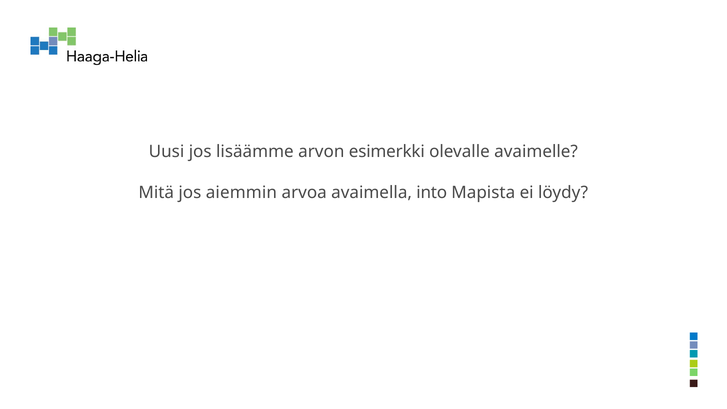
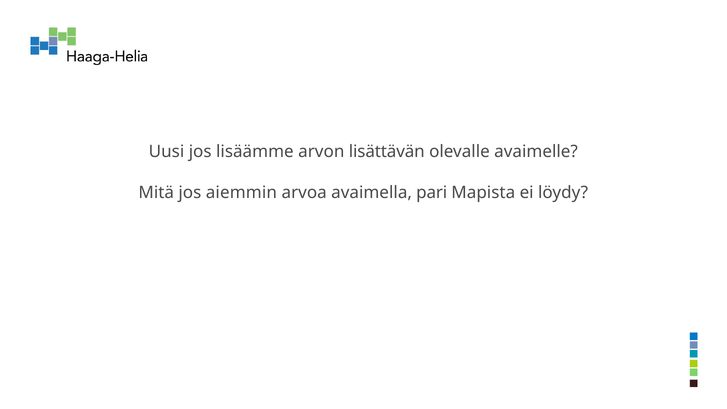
esimerkki: esimerkki -> lisättävän (387, 152)
into: into -> pari (432, 192)
